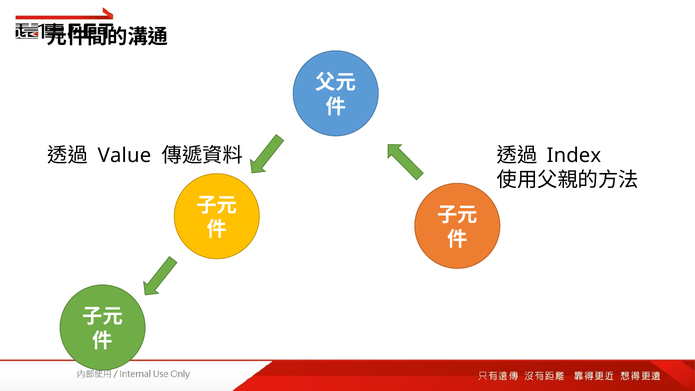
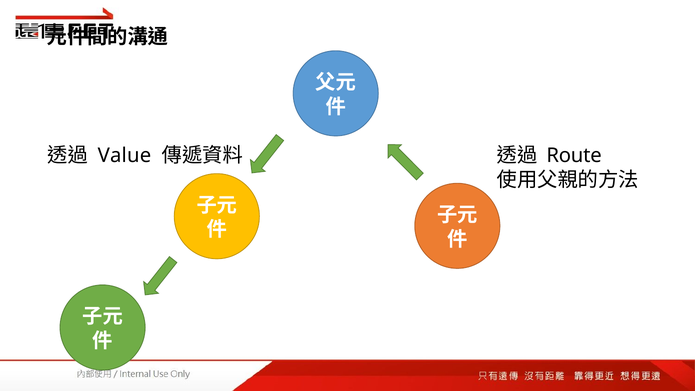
Index: Index -> Route (574, 155)
